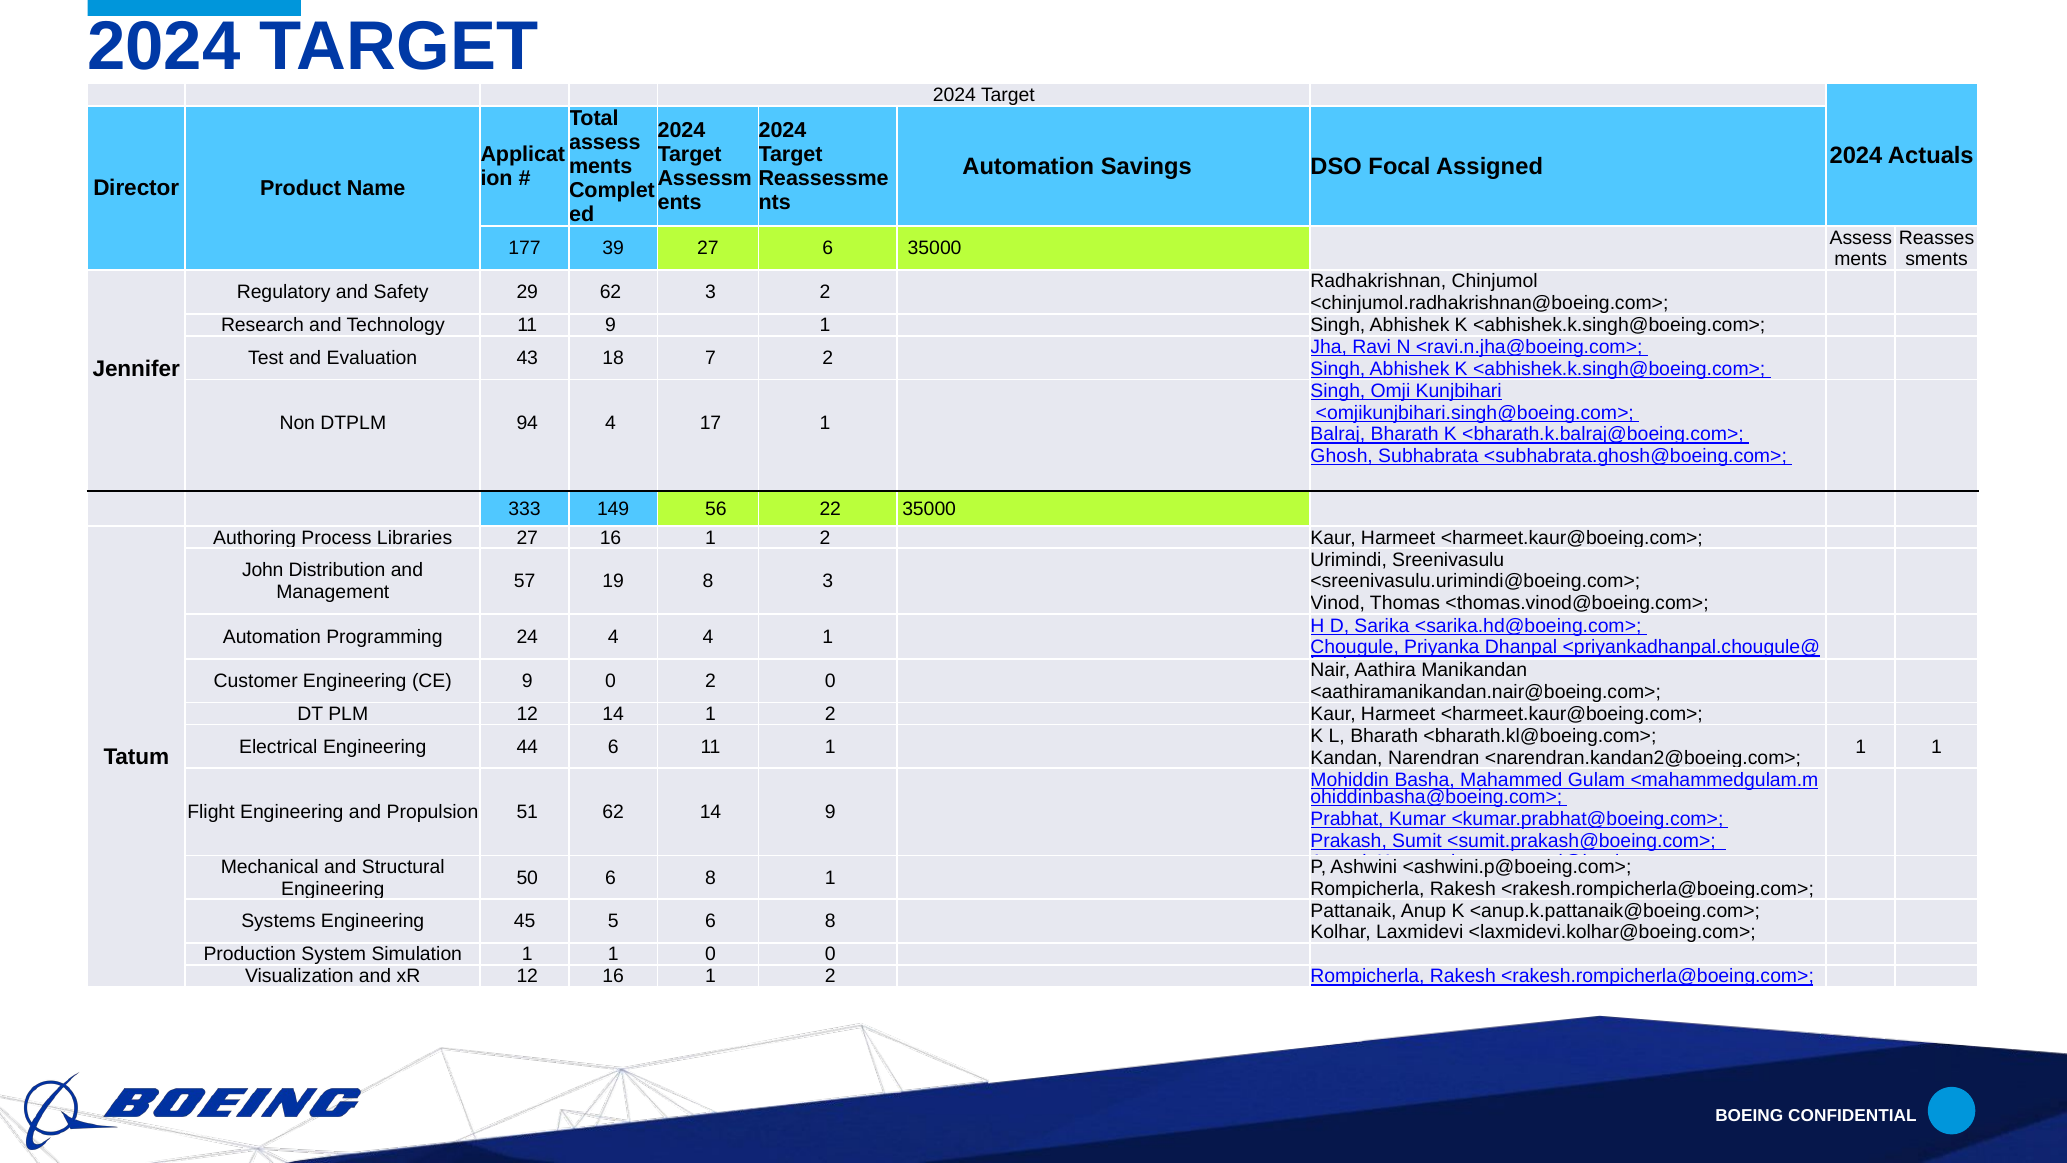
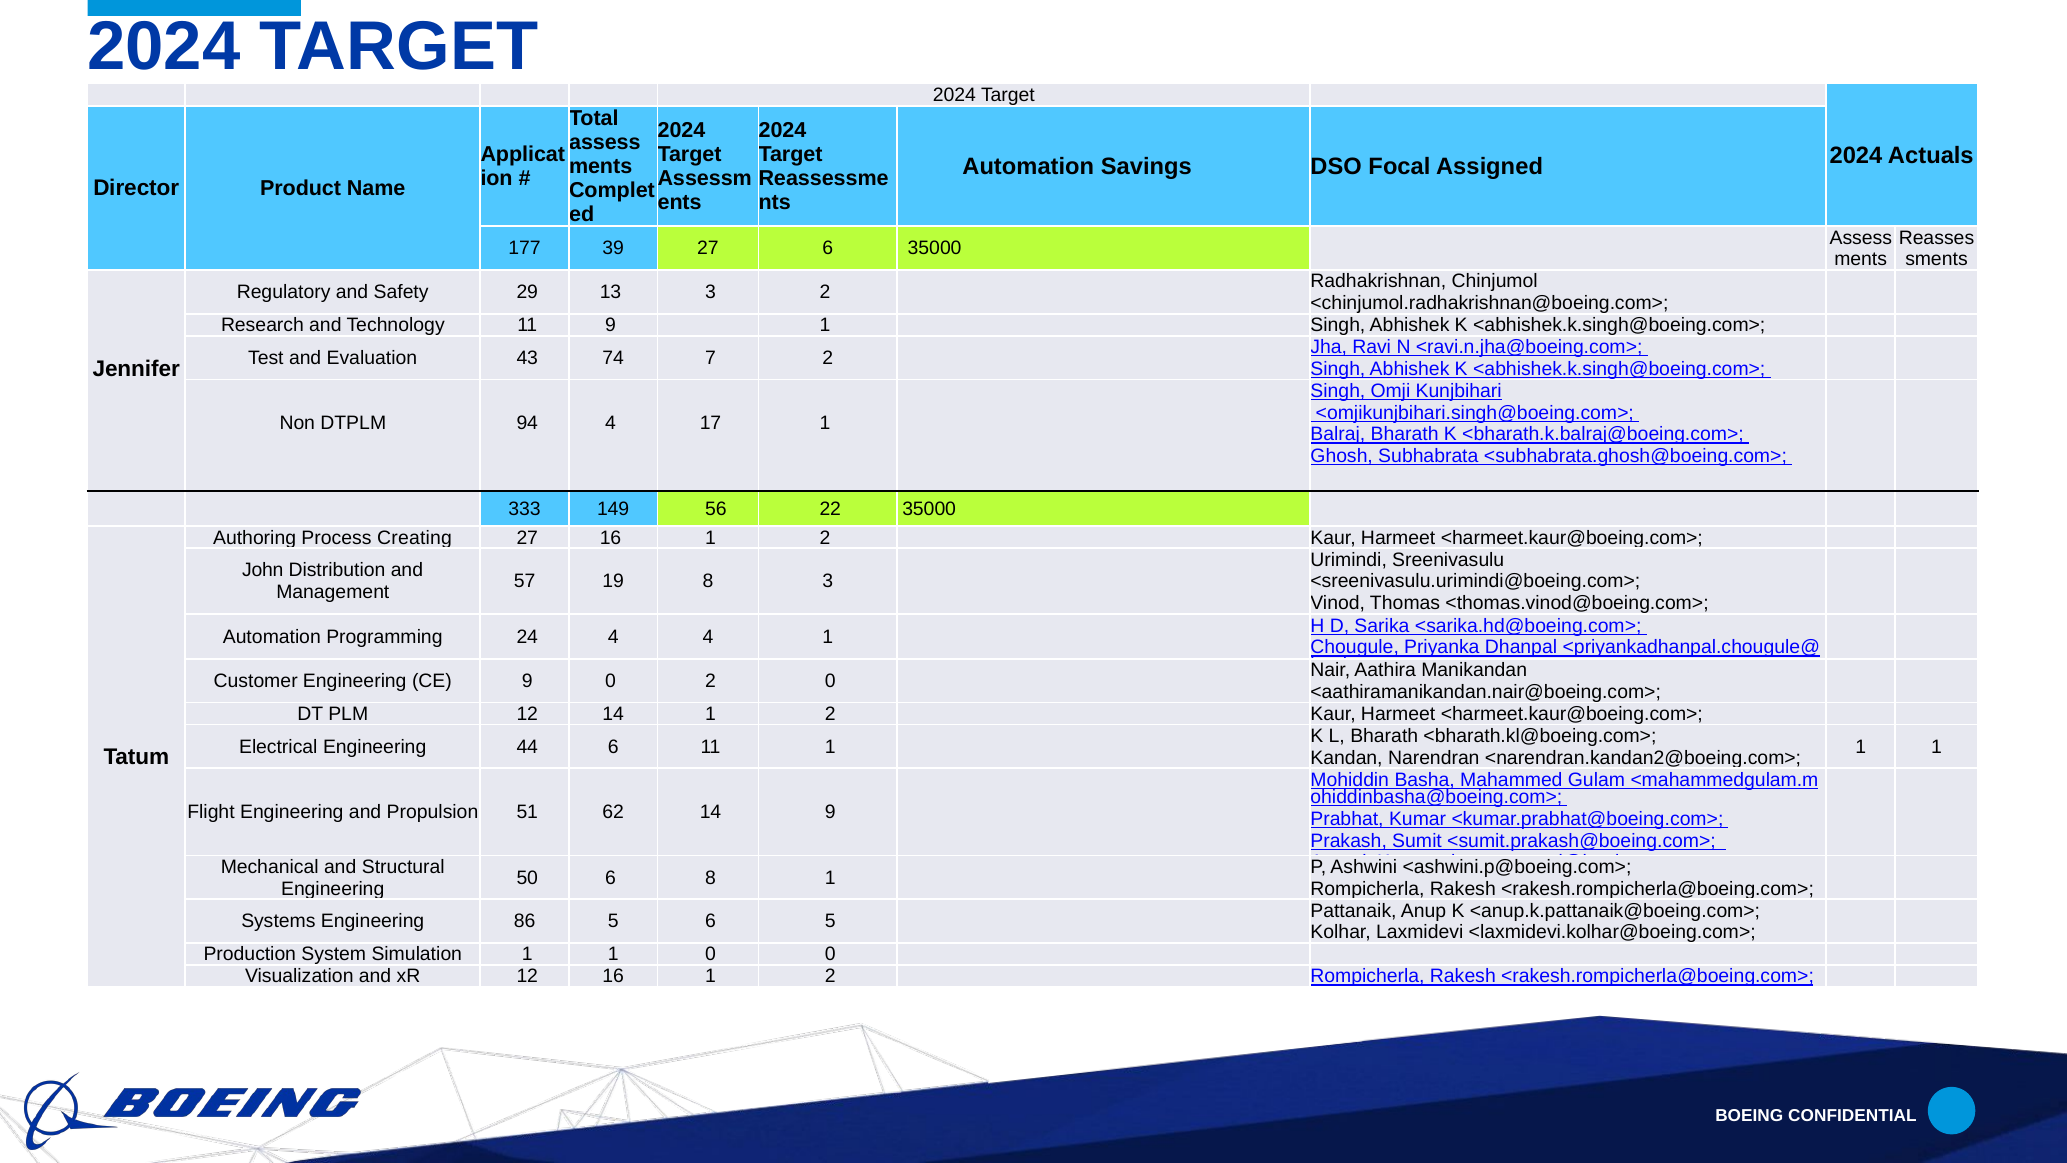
29 62: 62 -> 13 (611, 292)
18: 18 -> 74 (613, 358)
Libraries: Libraries -> Creating (415, 537)
45: 45 -> 86 (525, 921)
5 6 8: 8 -> 5 (830, 921)
